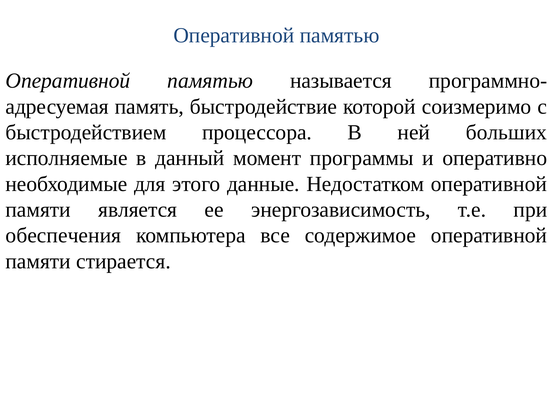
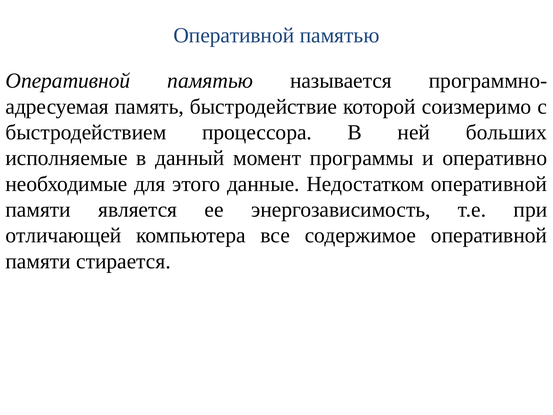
обеспечения: обеспечения -> отличающей (63, 235)
